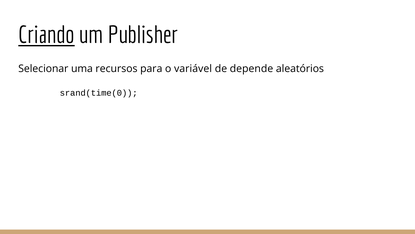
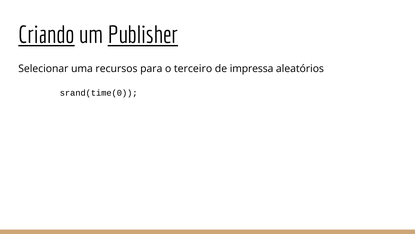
Publisher underline: none -> present (143, 35)
variável: variável -> terceiro (193, 69)
depende: depende -> impressa (252, 69)
